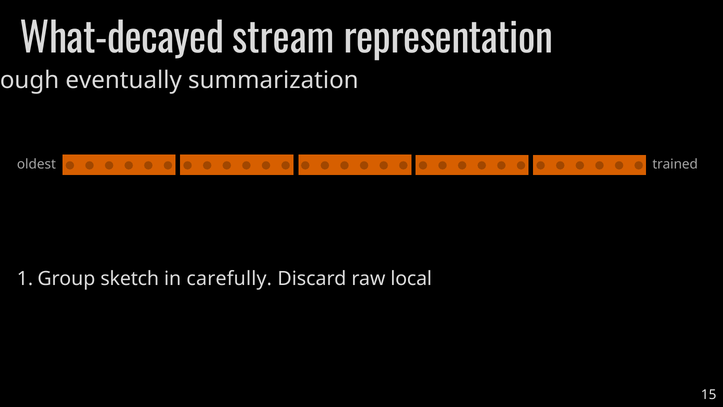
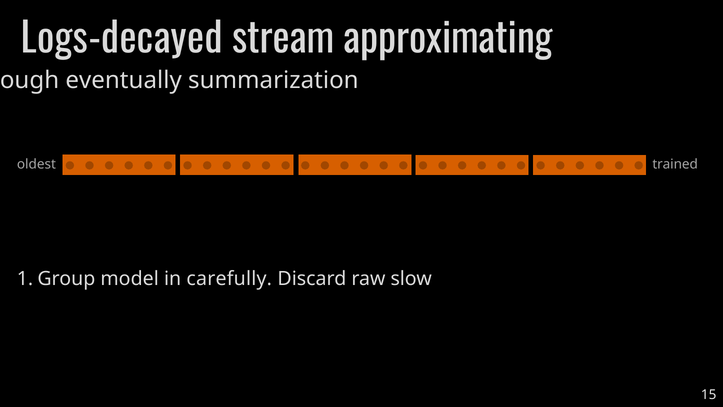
What-decayed: What-decayed -> Logs-decayed (122, 39)
representation: representation -> approximating (448, 39)
sketch: sketch -> model (130, 279)
local: local -> slow (411, 279)
